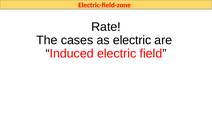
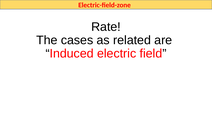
as electric: electric -> related (132, 40)
